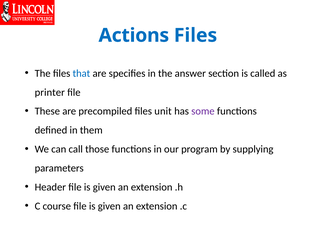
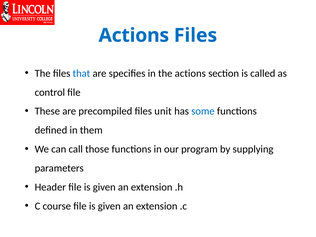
the answer: answer -> actions (190, 73)
printer: printer -> control (50, 92)
some colour: purple -> blue (203, 111)
